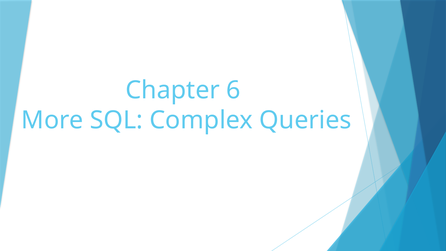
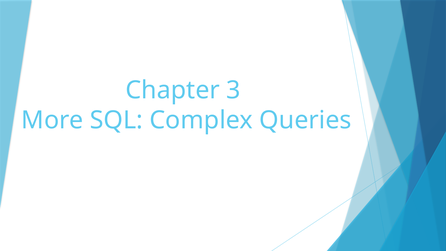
6: 6 -> 3 (234, 90)
